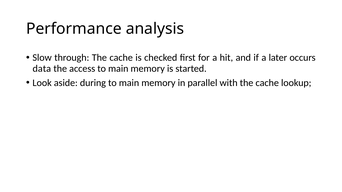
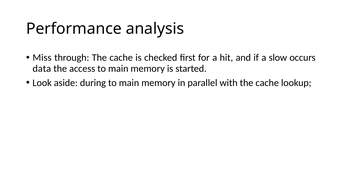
Slow: Slow -> Miss (42, 58)
later: later -> slow (278, 58)
